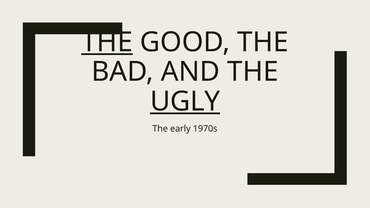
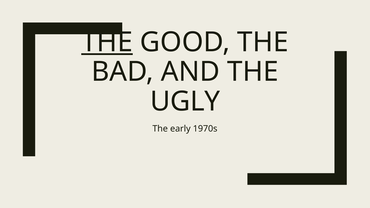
UGLY underline: present -> none (185, 101)
